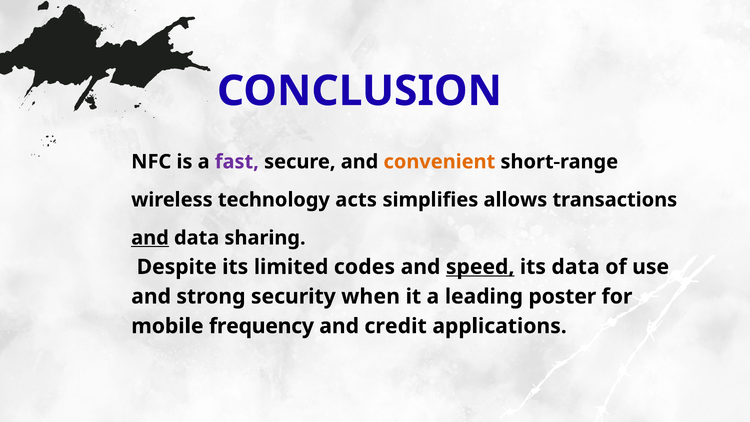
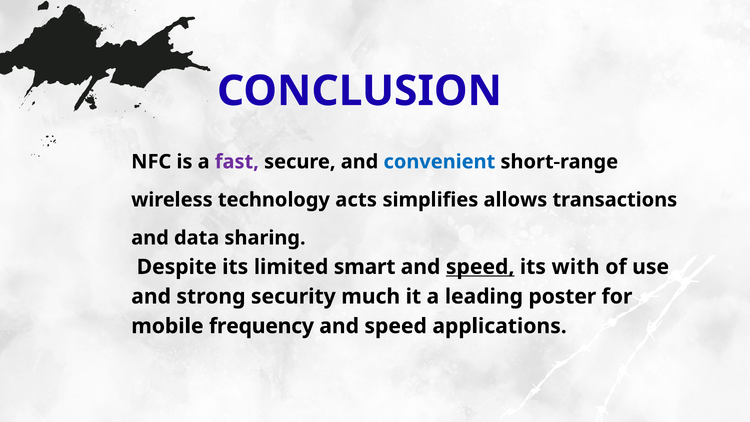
convenient colour: orange -> blue (439, 162)
and underline: present -> none (150, 238)
codes: codes -> smart (365, 267)
its data: data -> with (576, 267)
when: when -> much (371, 296)
credit: credit -> speed (396, 326)
